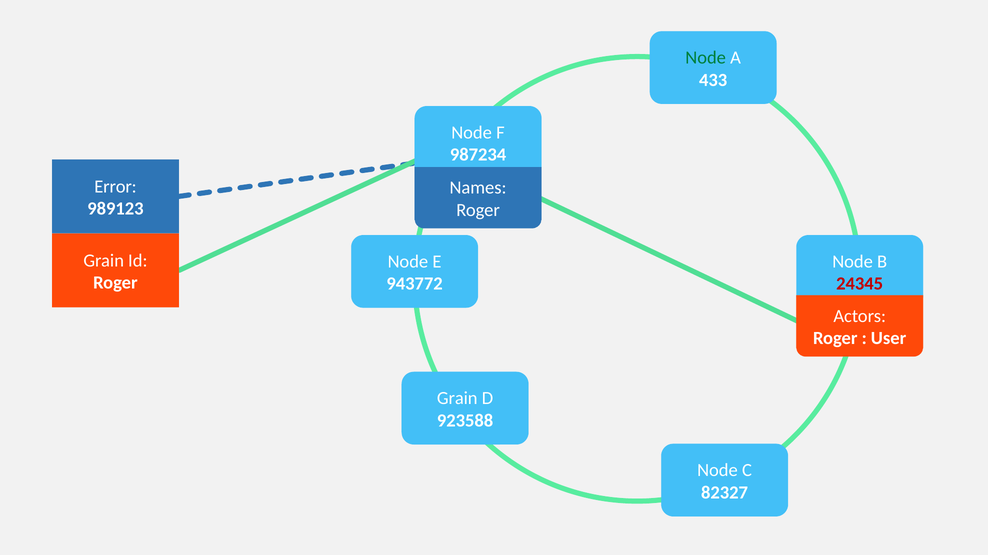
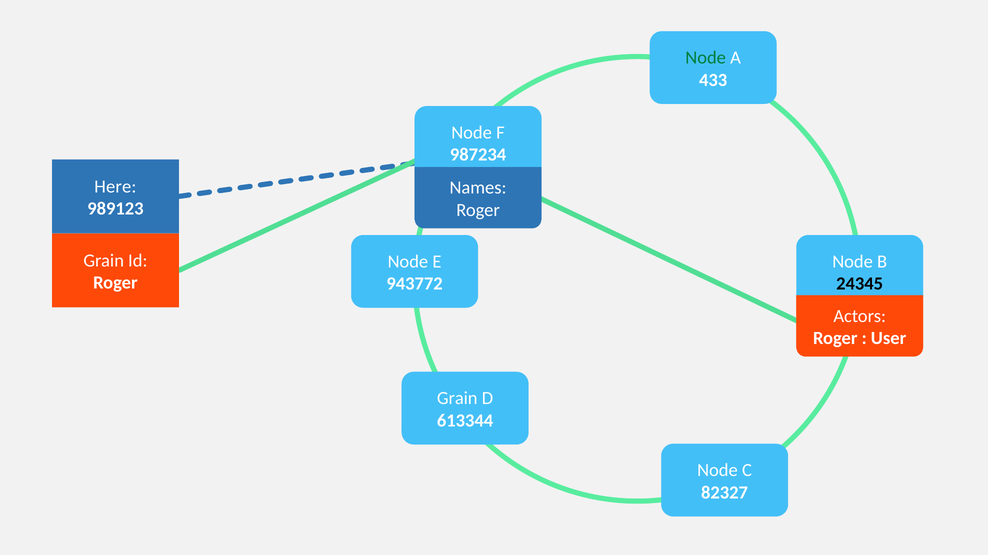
Error: Error -> Here (115, 187)
24345 colour: red -> black (860, 284)
923588: 923588 -> 613344 (465, 421)
